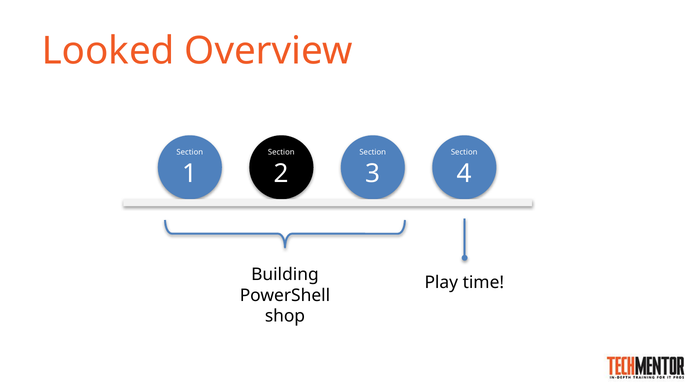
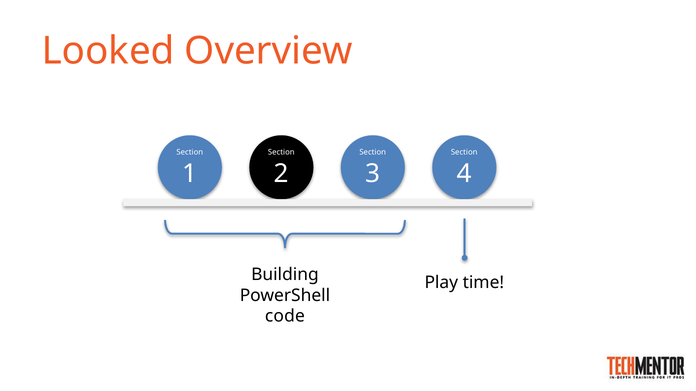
shop: shop -> code (285, 317)
